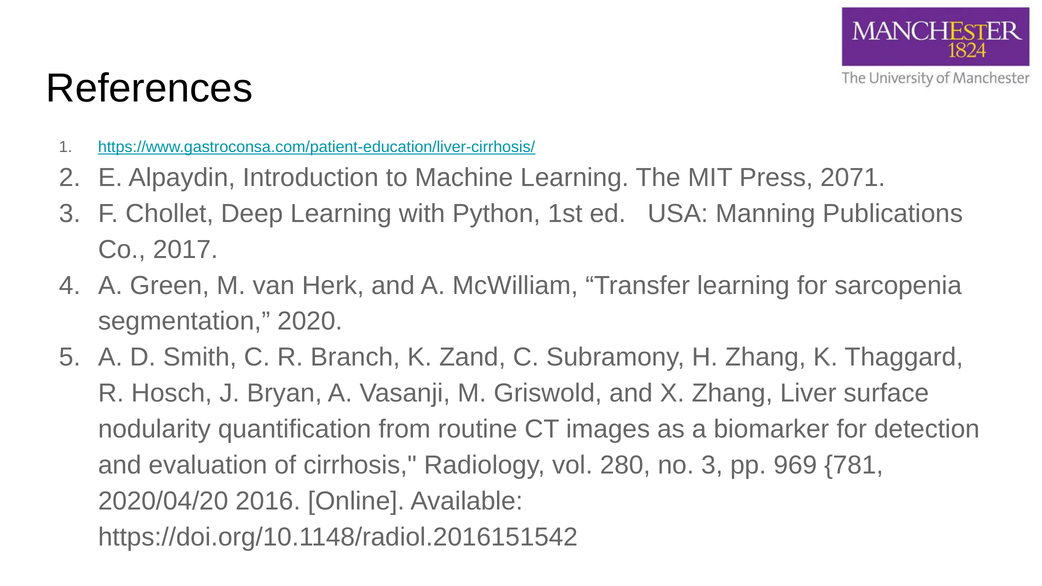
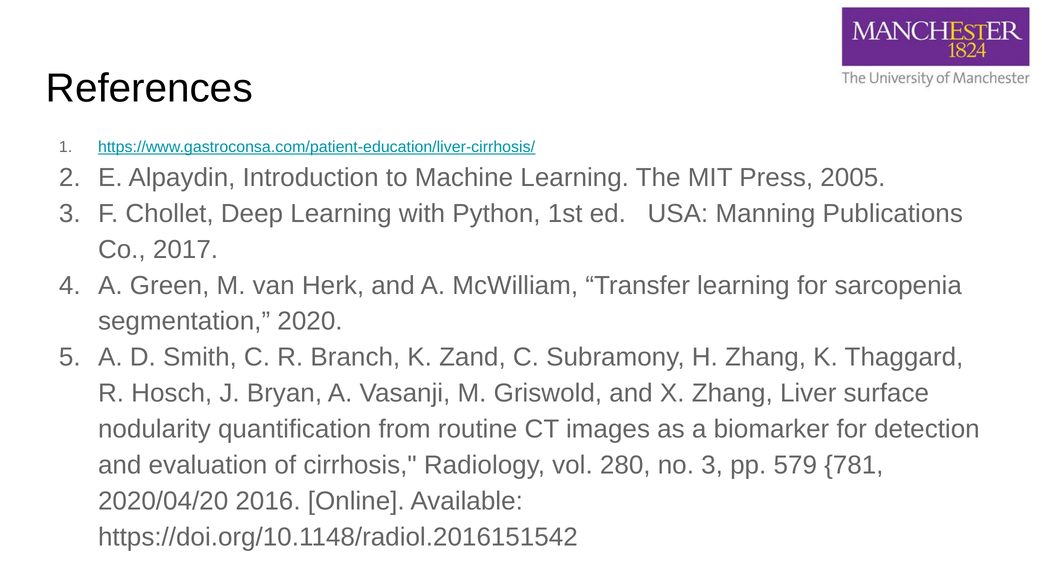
2071: 2071 -> 2005 (853, 178)
969: 969 -> 579 (795, 465)
